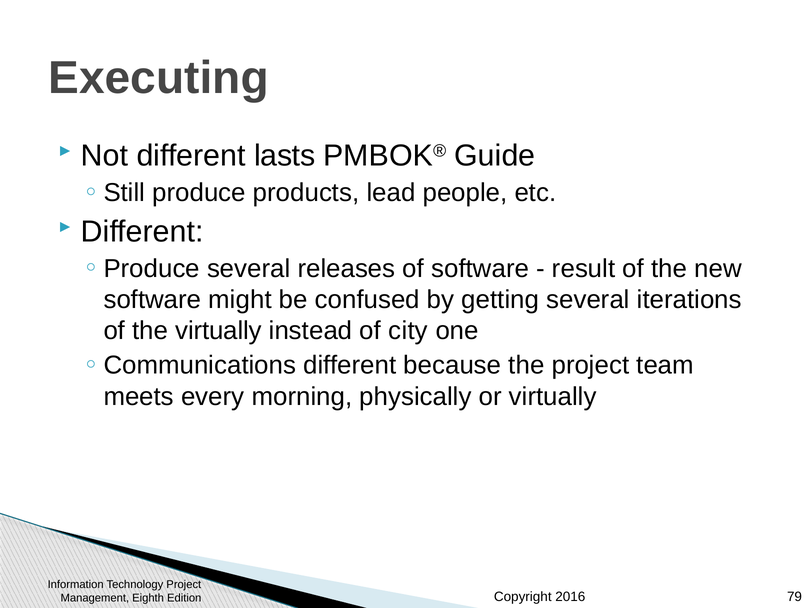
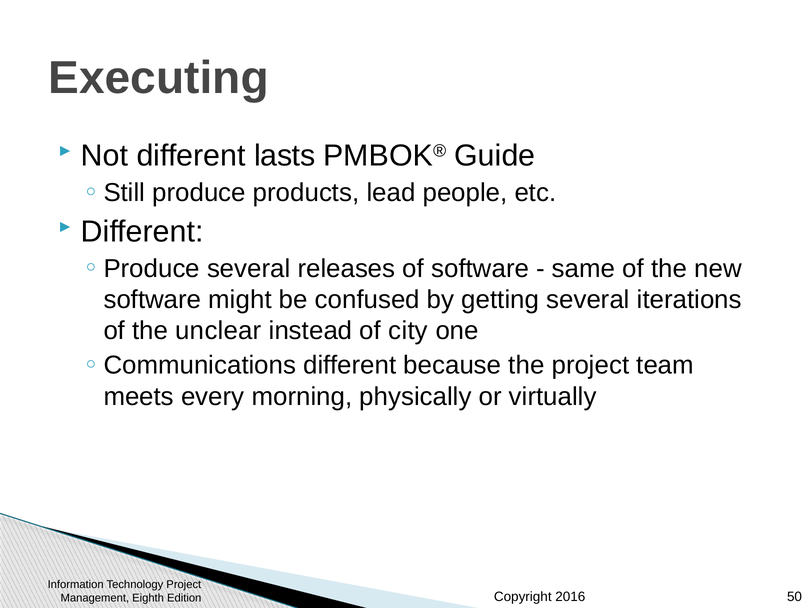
result: result -> same (584, 268)
the virtually: virtually -> unclear (218, 330)
79: 79 -> 50 (795, 596)
